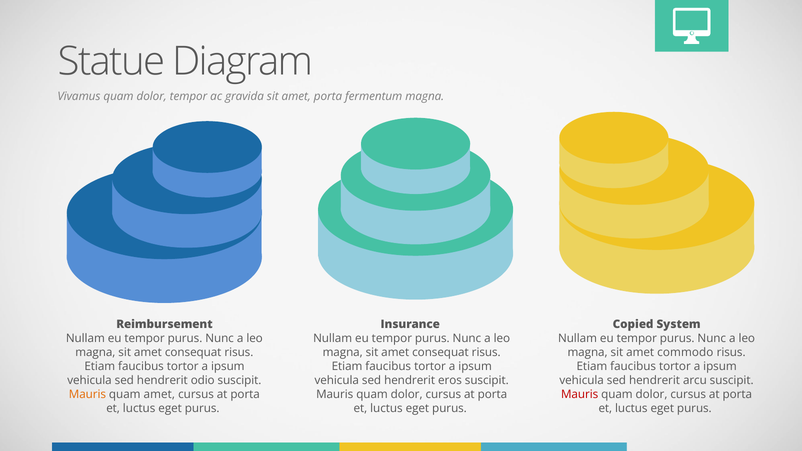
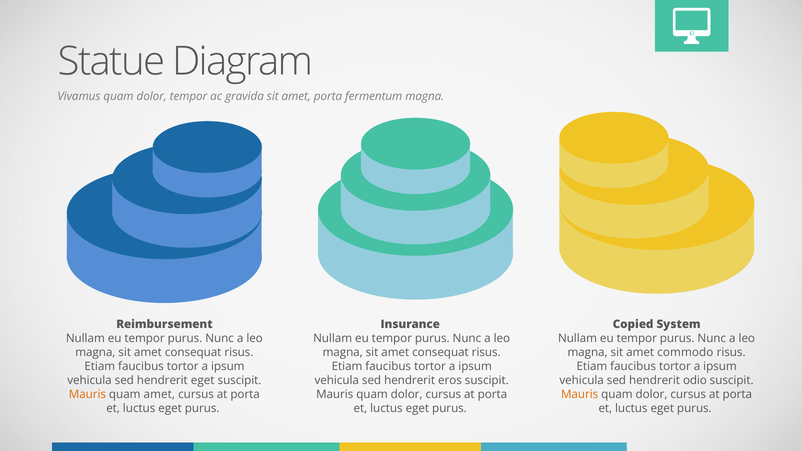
hendrerit odio: odio -> eget (203, 381)
arcu: arcu -> odio (695, 381)
Mauris colour: red -> orange (580, 395)
